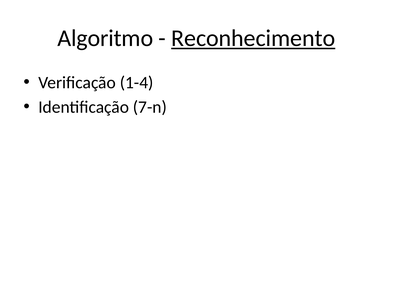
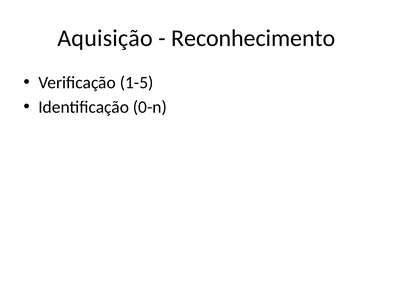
Algoritmo: Algoritmo -> Aquisição (105, 38)
Reconhecimento underline: present -> none (253, 38)
1-4: 1-4 -> 1-5 (137, 82)
7-n: 7-n -> 0-n (150, 107)
